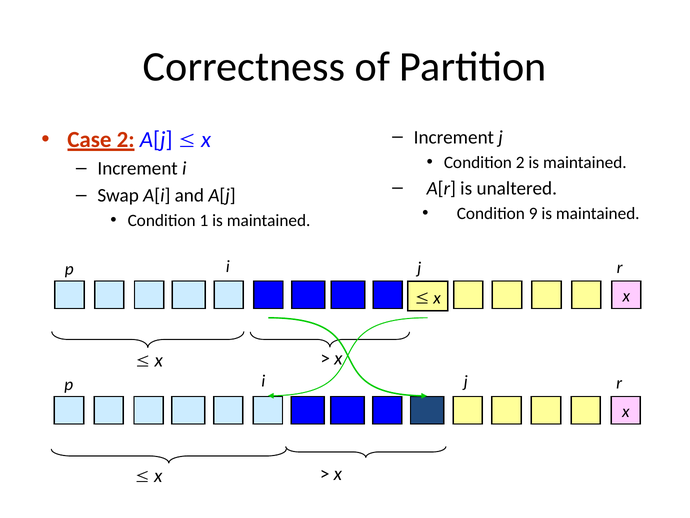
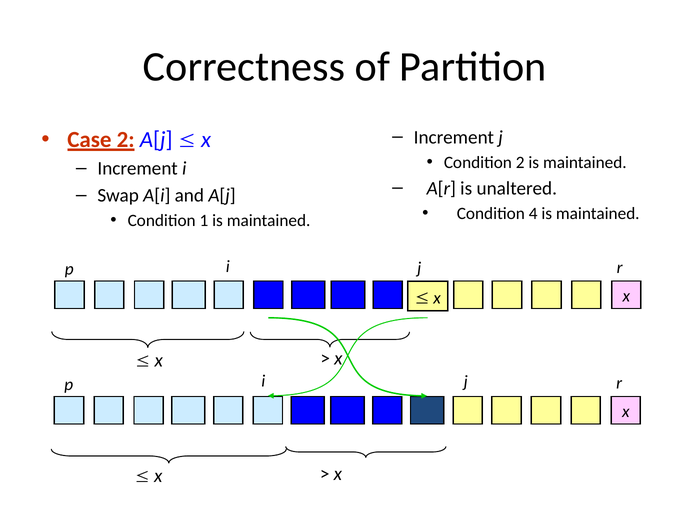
9: 9 -> 4 (533, 213)
